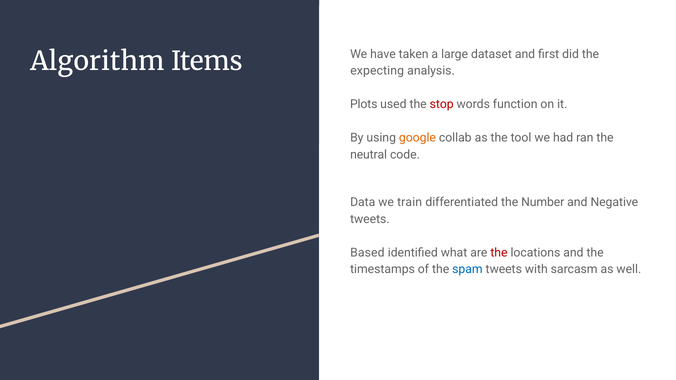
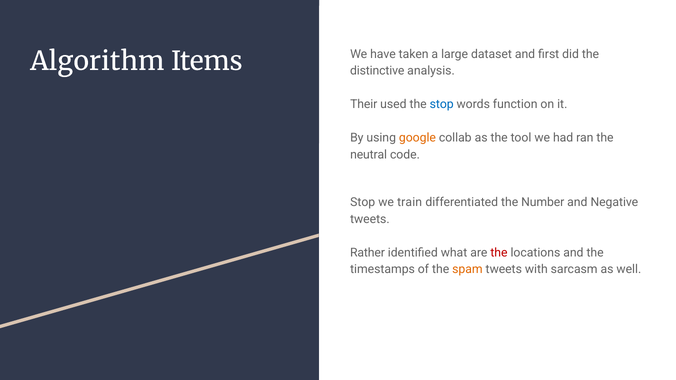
expecting: expecting -> distinctive (377, 71)
Plots: Plots -> Their (364, 104)
stop colour: red -> blue (442, 104)
Data: Data -> Stop (363, 203)
Based: Based -> Rather (368, 253)
spam colour: blue -> orange (467, 270)
